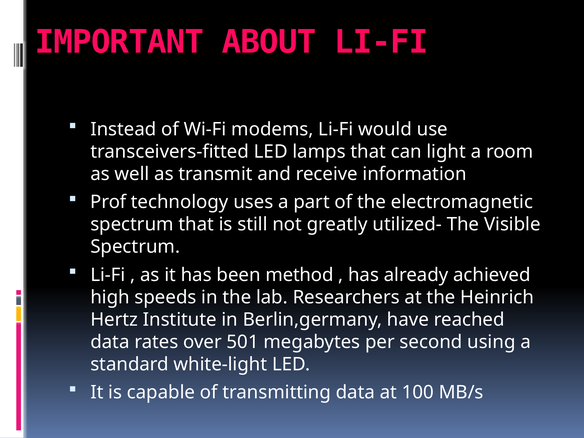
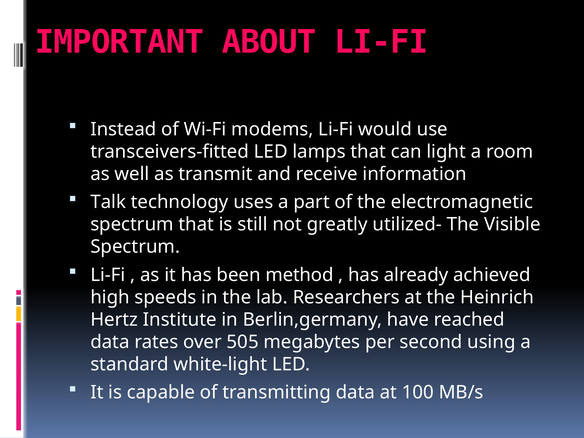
Prof: Prof -> Talk (108, 202)
501: 501 -> 505 (243, 342)
